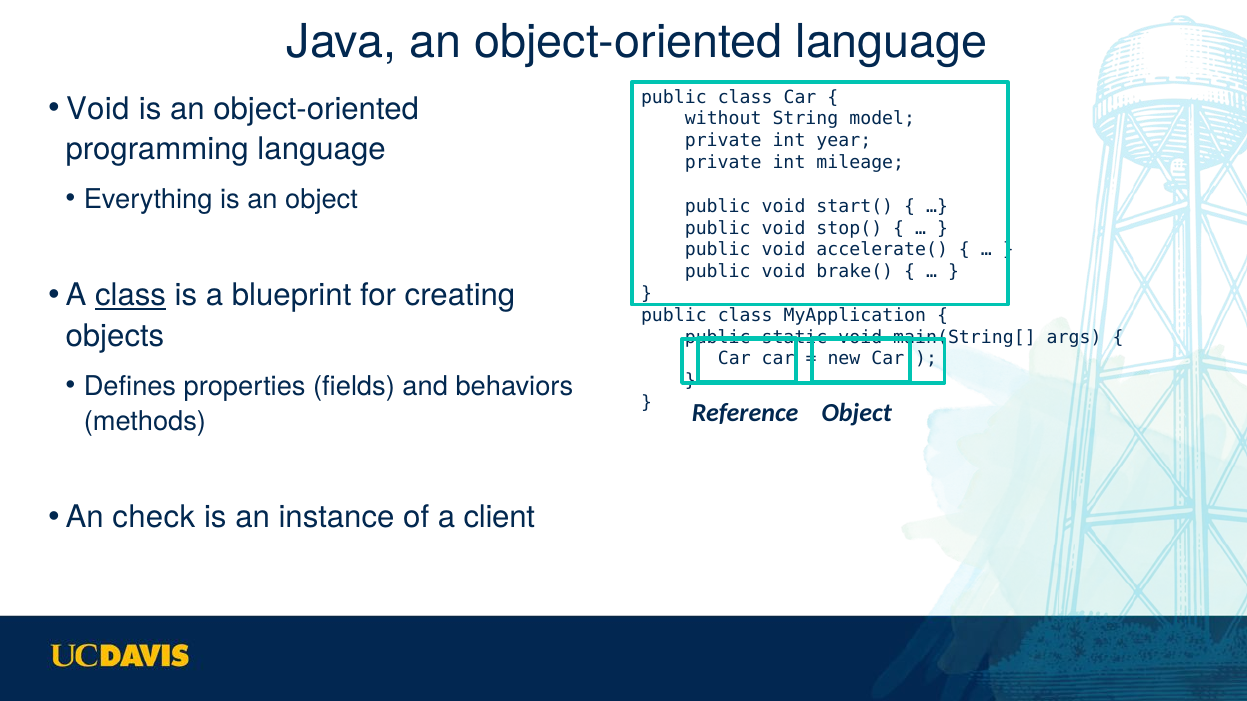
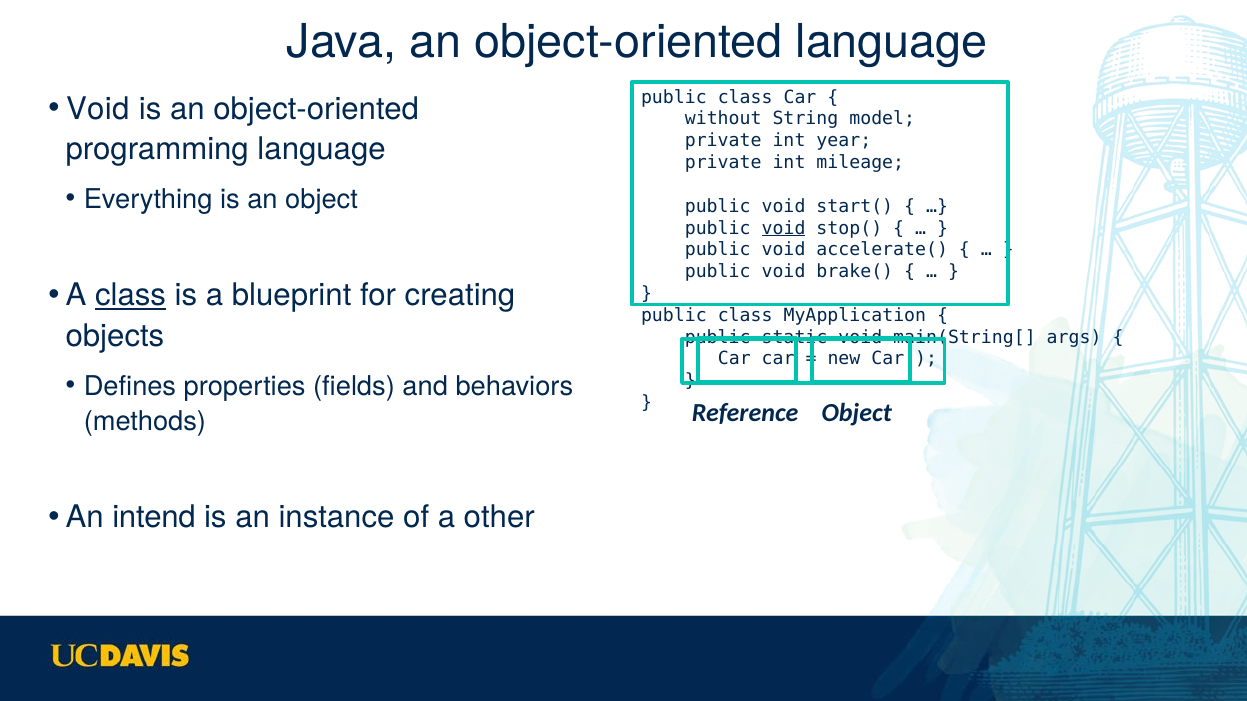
void underline: none -> present (784, 228)
check: check -> intend (154, 518)
client: client -> other (499, 518)
